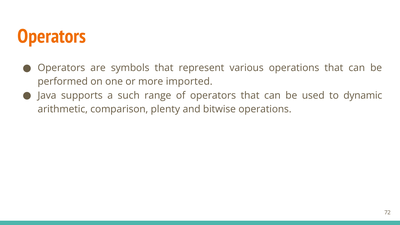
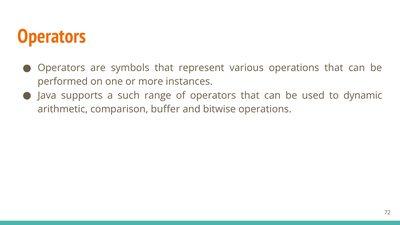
imported: imported -> instances (189, 82)
plenty: plenty -> buffer (165, 109)
